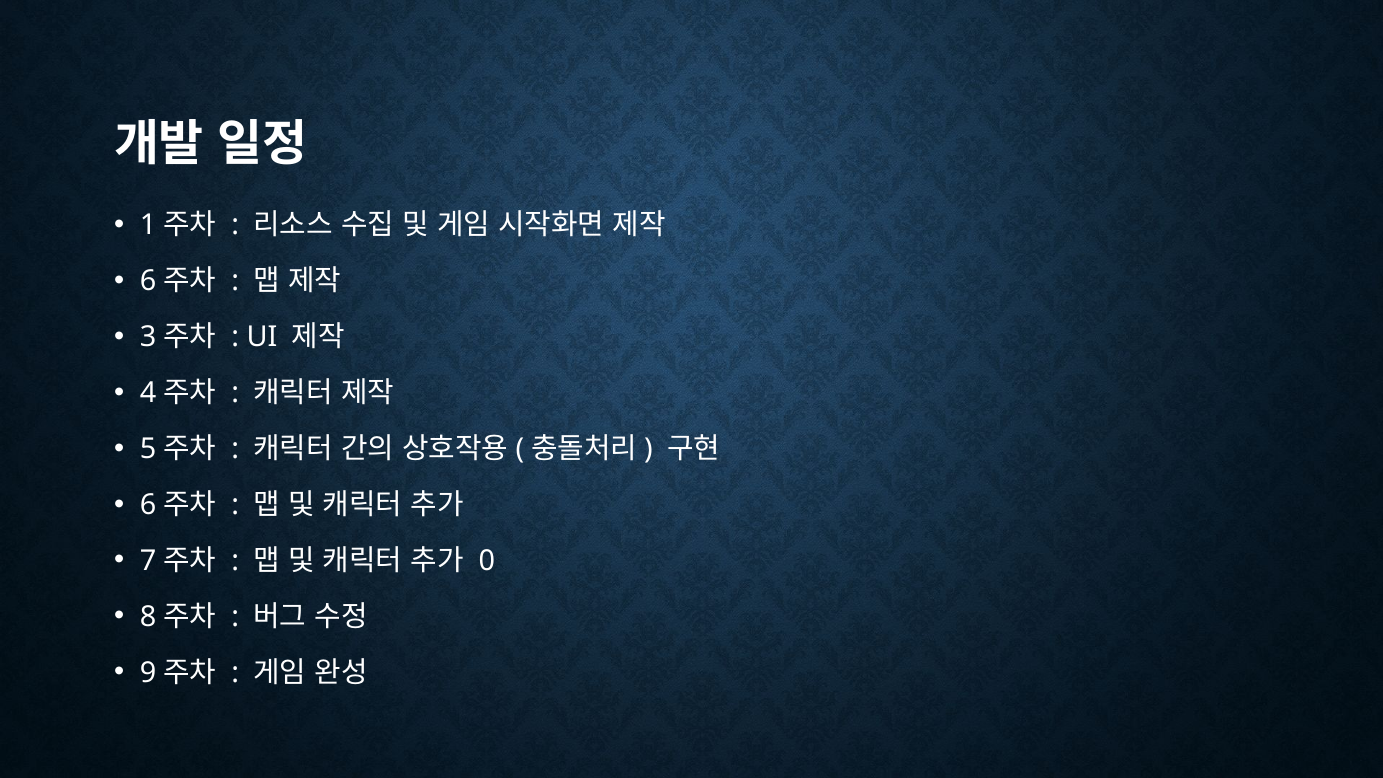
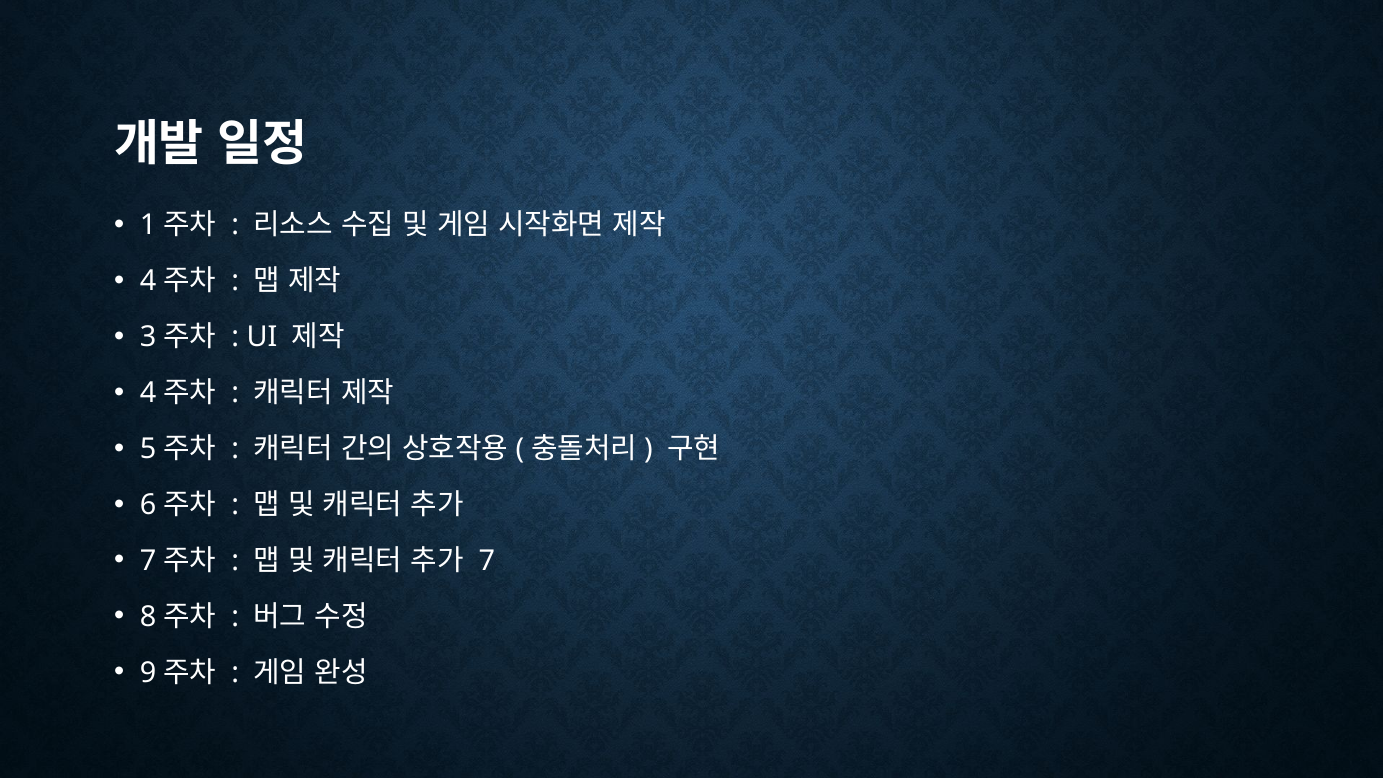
6: 6 -> 4 (148, 281)
0: 0 -> 7 (487, 561)
